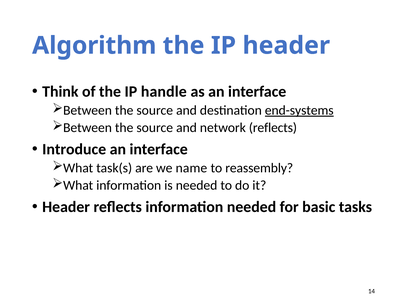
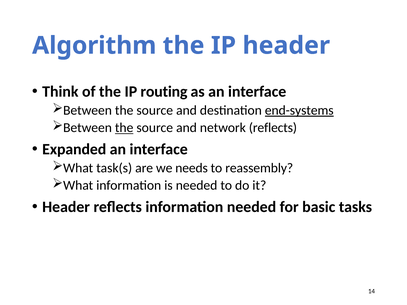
handle: handle -> routing (164, 92)
the underline: none -> present (124, 128)
Introduce: Introduce -> Expanded (74, 149)
name: name -> needs (192, 168)
